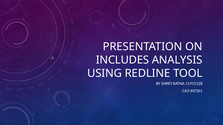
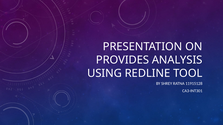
INCLUDES: INCLUDES -> PROVIDES (122, 60)
